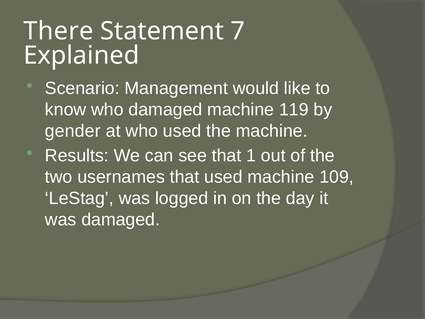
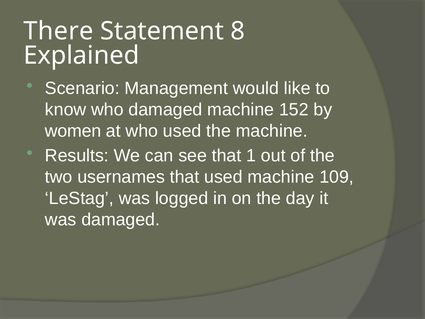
7: 7 -> 8 (238, 31)
119: 119 -> 152 (294, 110)
gender: gender -> women (73, 131)
